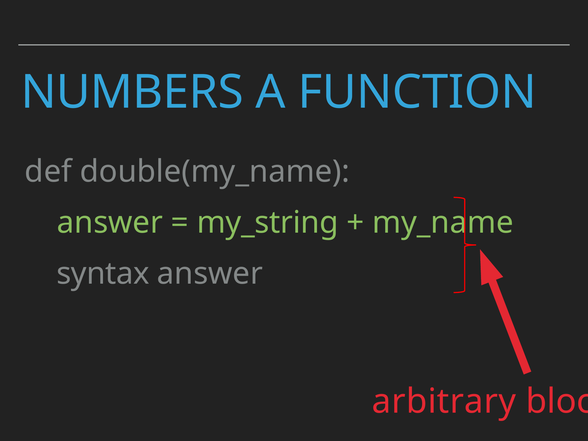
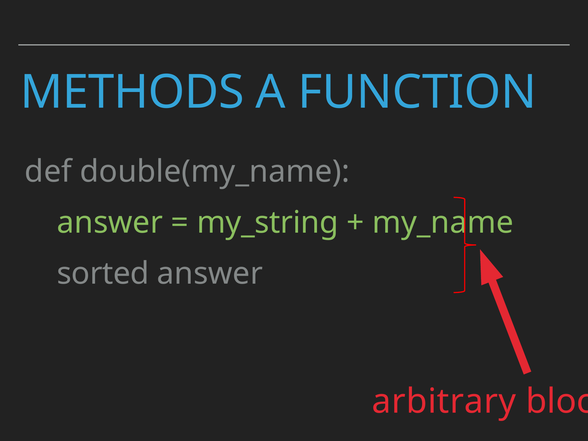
NUMBERS: NUMBERS -> METHODS (132, 92)
syntax: syntax -> sorted (103, 274)
